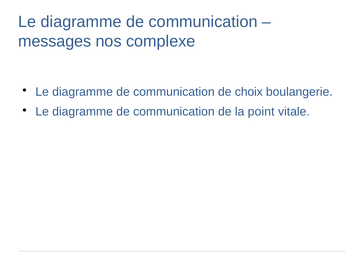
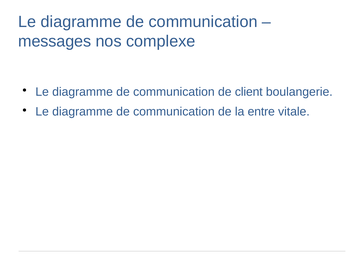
choix: choix -> client (249, 92)
point: point -> entre (261, 112)
